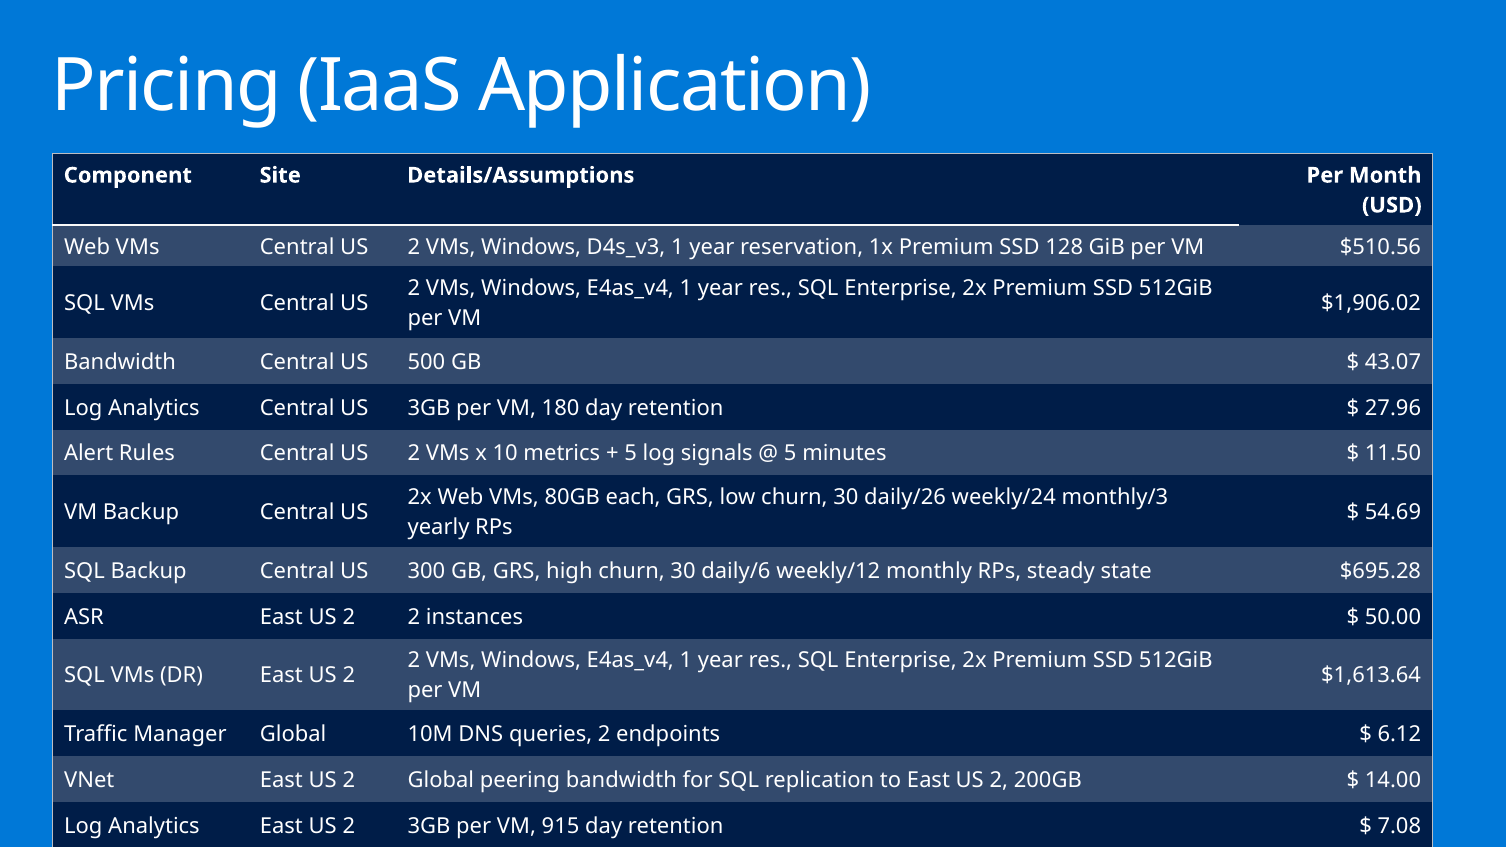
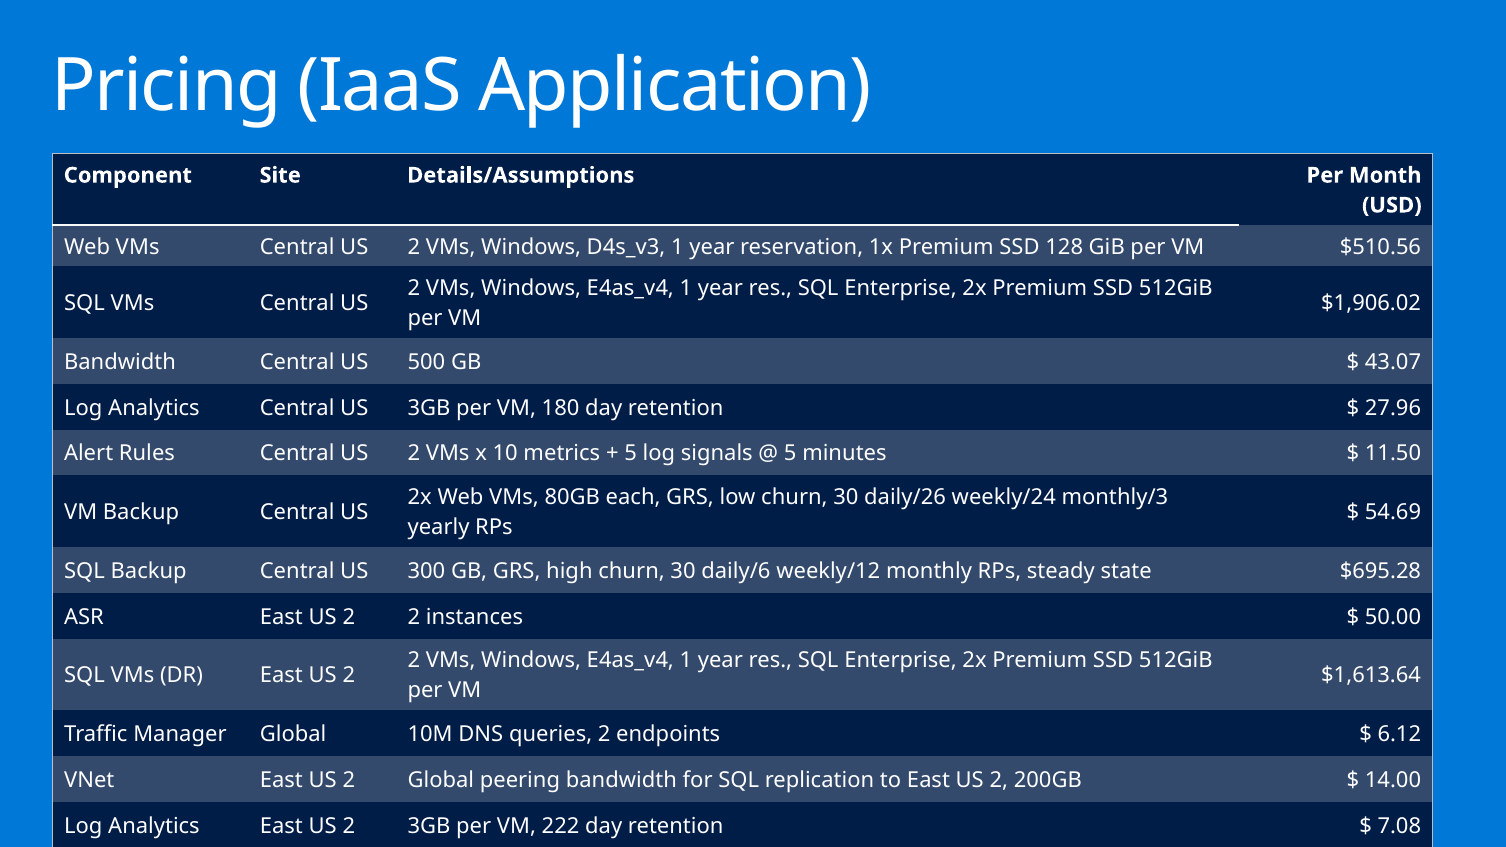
915: 915 -> 222 (561, 826)
